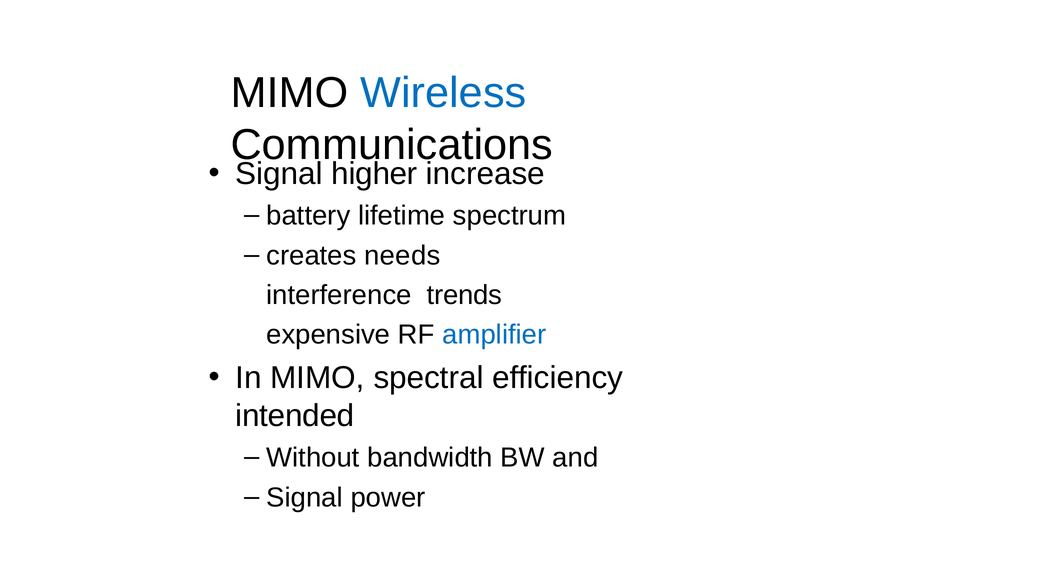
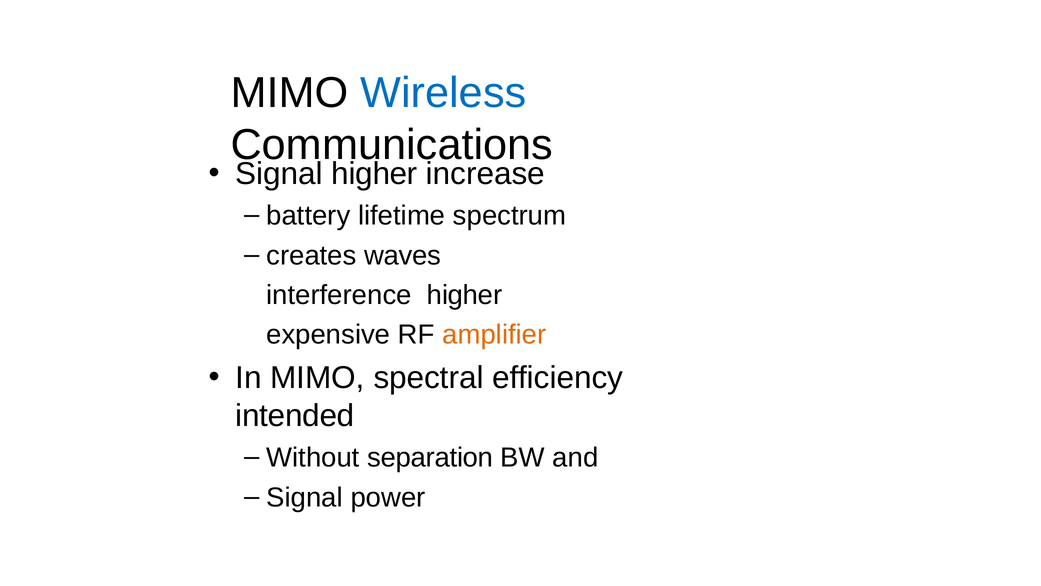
needs: needs -> waves (403, 255)
interference trends: trends -> higher (465, 295)
amplifier colour: blue -> orange (494, 335)
bandwidth: bandwidth -> separation (430, 457)
